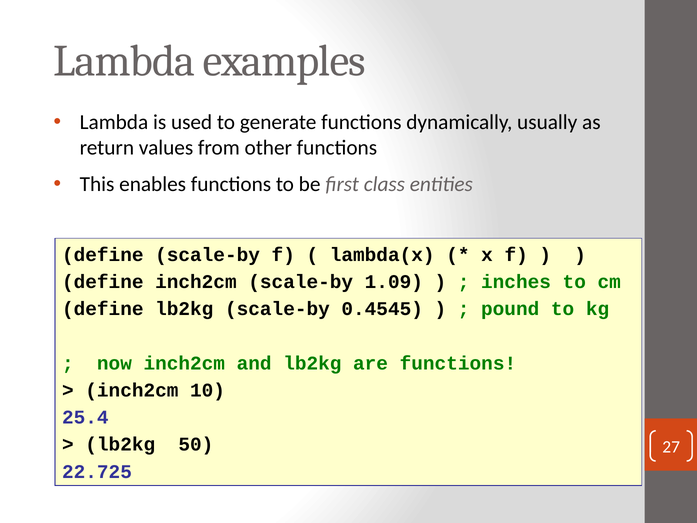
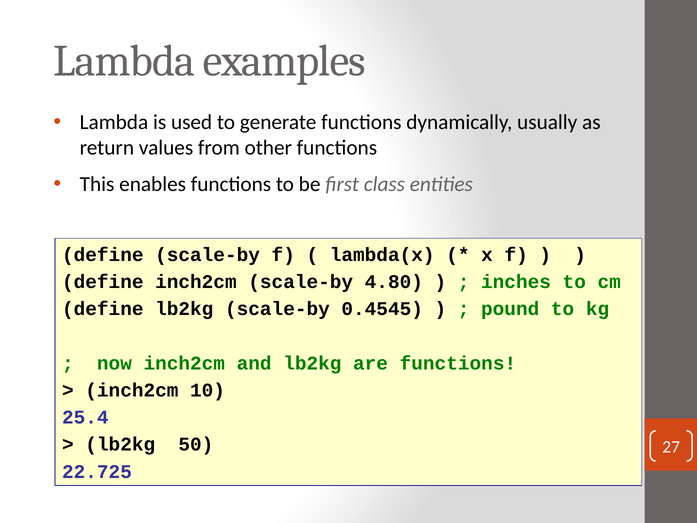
1.09: 1.09 -> 4.80 (394, 282)
